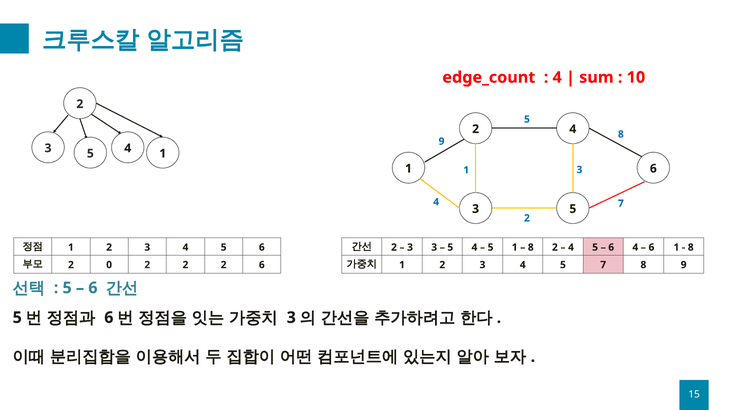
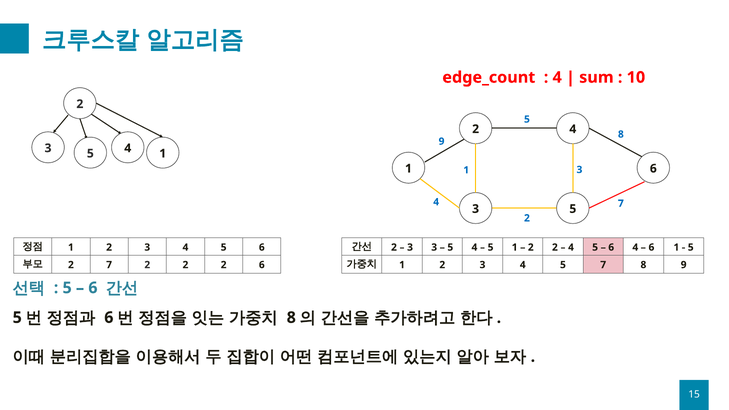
8: 8 -> 2 (531, 247)
8: 8 -> 5 (691, 247)
2 0: 0 -> 7 (109, 265)
3: 3 -> 8 (291, 318)
